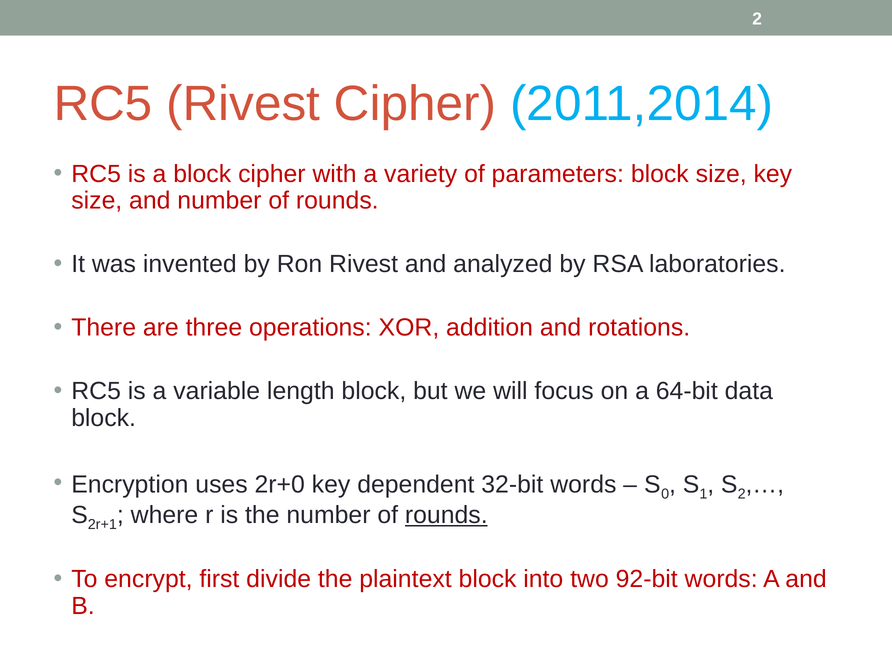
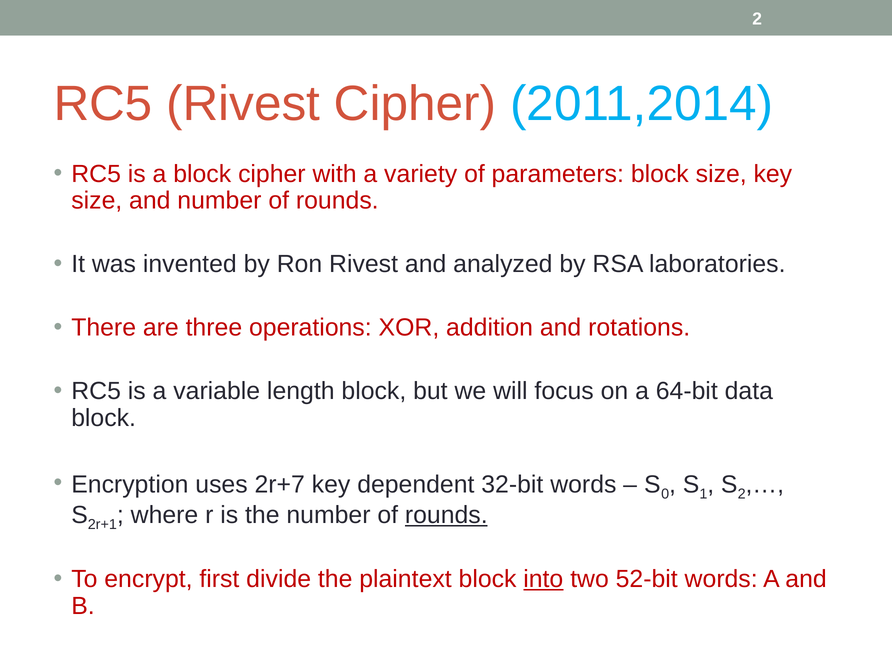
2r+0: 2r+0 -> 2r+7 (280, 484)
into underline: none -> present (543, 579)
92-bit: 92-bit -> 52-bit (647, 579)
